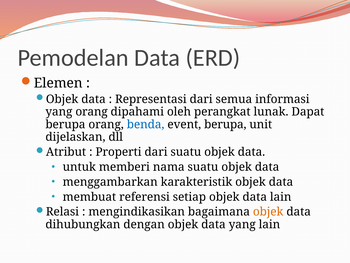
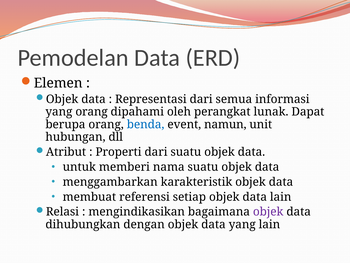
event berupa: berupa -> namun (225, 124)
dijelaskan: dijelaskan -> hubungan (75, 137)
objek colour: orange -> purple (268, 211)
